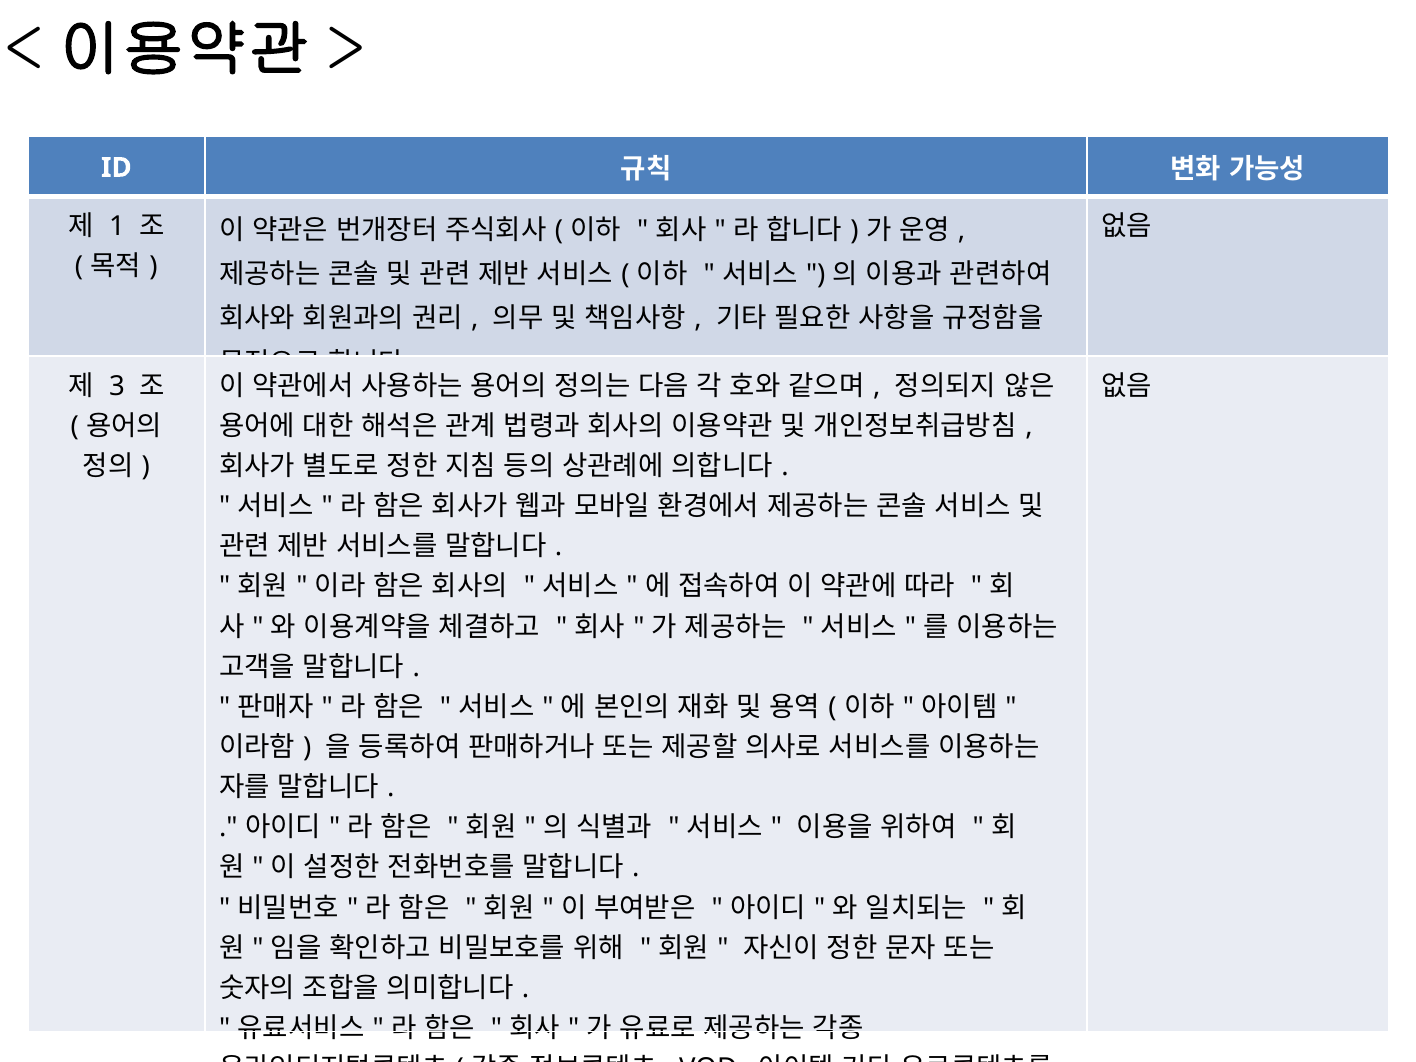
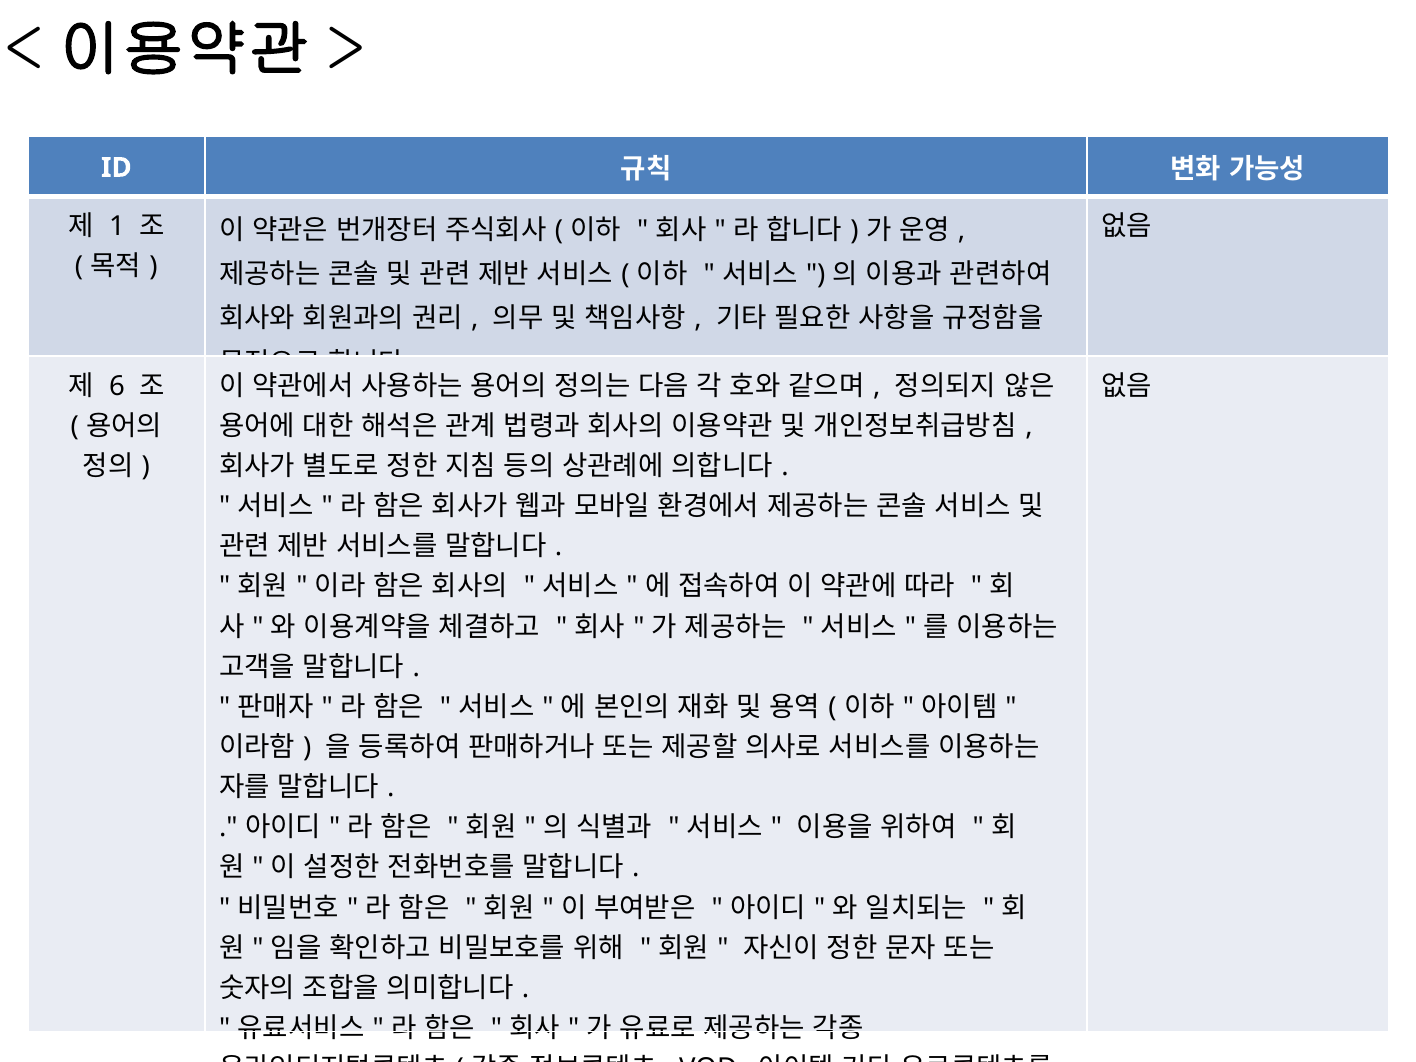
3: 3 -> 6 (117, 386)
